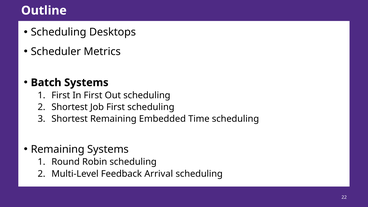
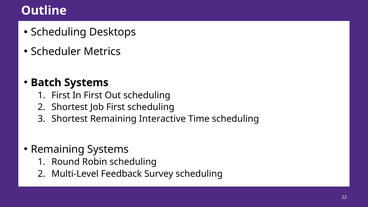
Embedded: Embedded -> Interactive (162, 119)
Arrival: Arrival -> Survey (159, 174)
